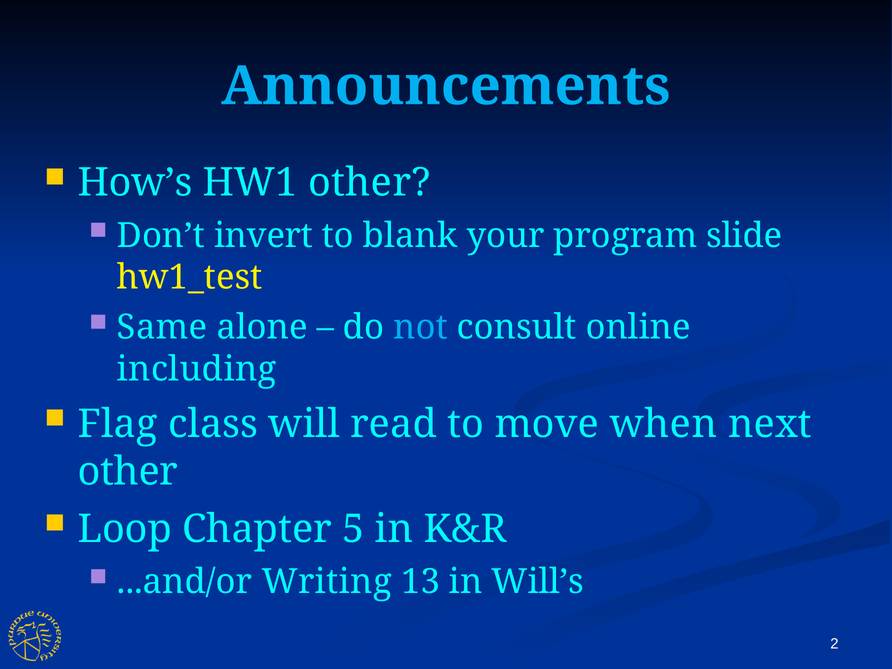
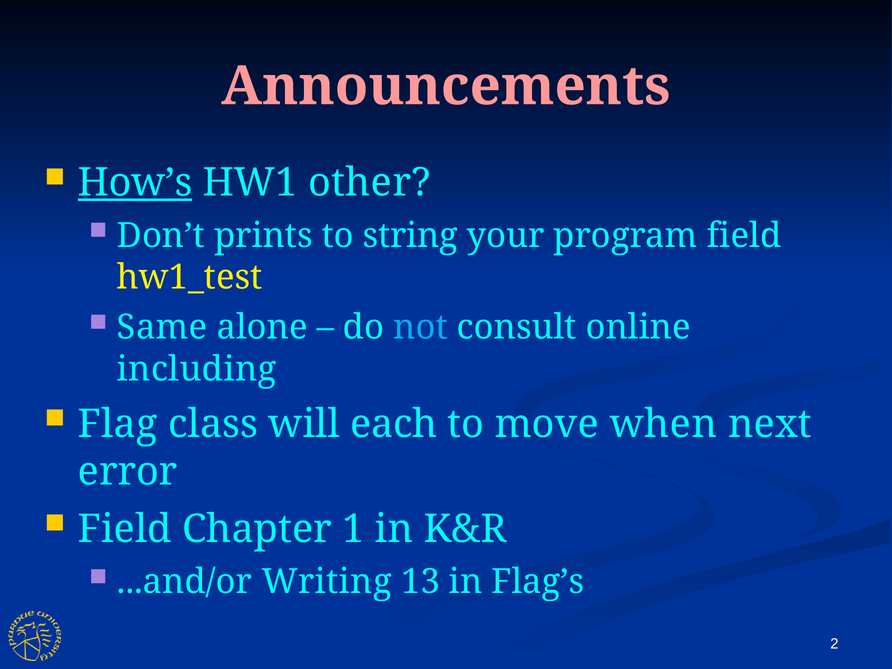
Announcements colour: light blue -> pink (446, 86)
How’s underline: none -> present (135, 183)
invert: invert -> prints (263, 236)
blank: blank -> string (410, 236)
program slide: slide -> field (744, 236)
read: read -> each (394, 424)
other: other -> error (128, 472)
Loop: Loop -> Field (125, 529)
5: 5 -> 1 (354, 529)
Will’s: Will’s -> Flag’s (538, 582)
